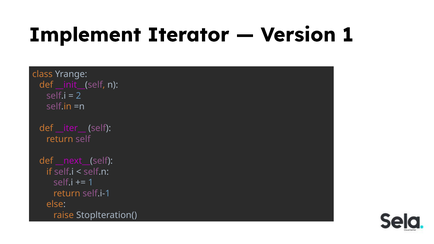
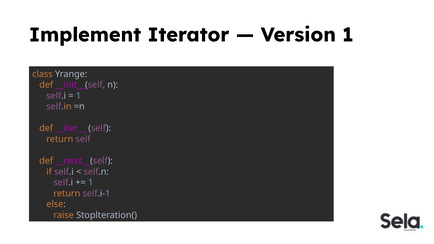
2: 2 -> 1 (78, 96)
